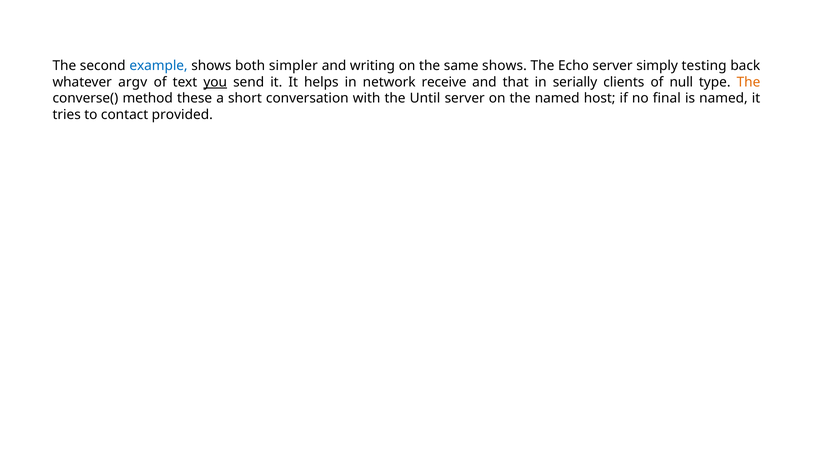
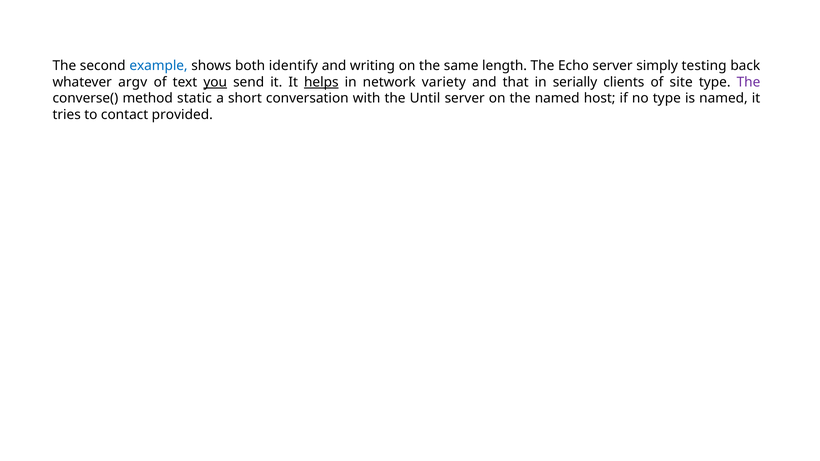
simpler: simpler -> identify (293, 66)
same shows: shows -> length (505, 66)
helps underline: none -> present (321, 82)
receive: receive -> variety (444, 82)
null: null -> site (681, 82)
The colour: orange -> purple (749, 82)
these: these -> static (195, 98)
no final: final -> type (667, 98)
